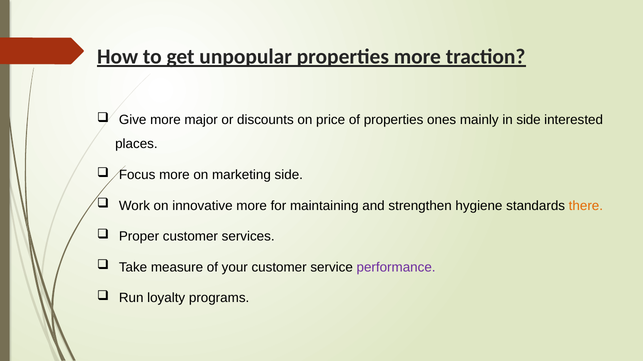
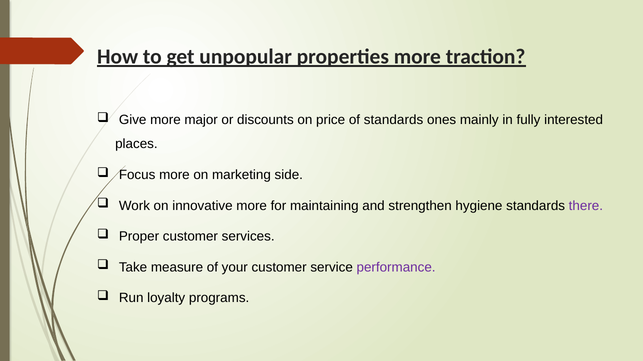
of properties: properties -> standards (394, 120)
in side: side -> fully (528, 120)
there colour: orange -> purple (586, 206)
